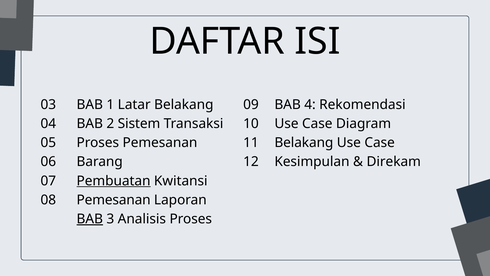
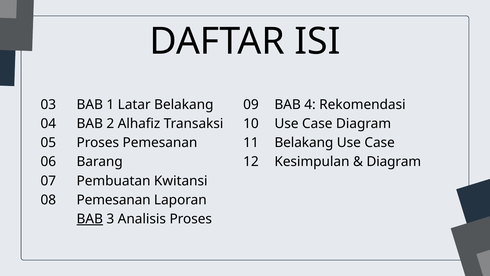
Sistem: Sistem -> Alhafiz (139, 123)
Direkam: Direkam -> Diagram (394, 162)
Pembuatan underline: present -> none (114, 181)
